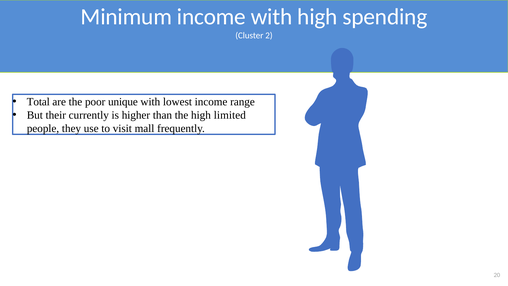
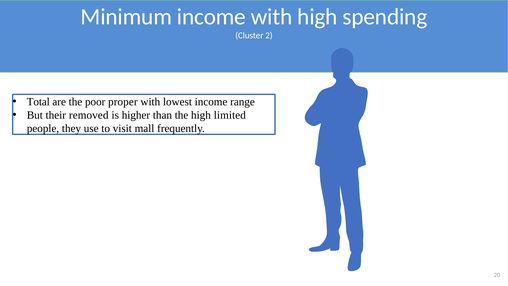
unique: unique -> proper (123, 102)
currently: currently -> removed (89, 115)
